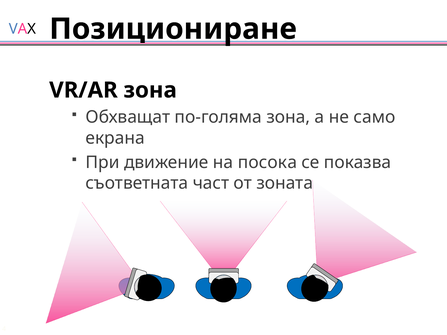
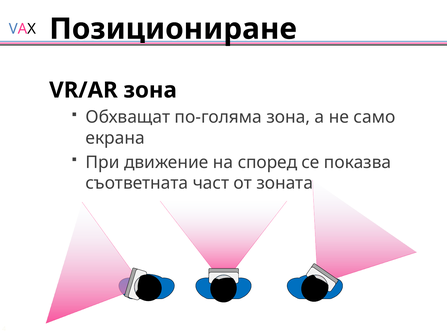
посока: посока -> според (268, 162)
